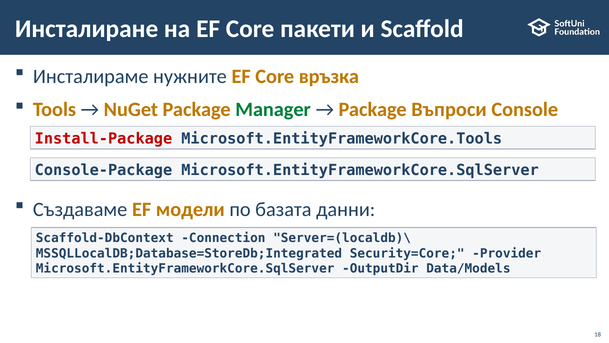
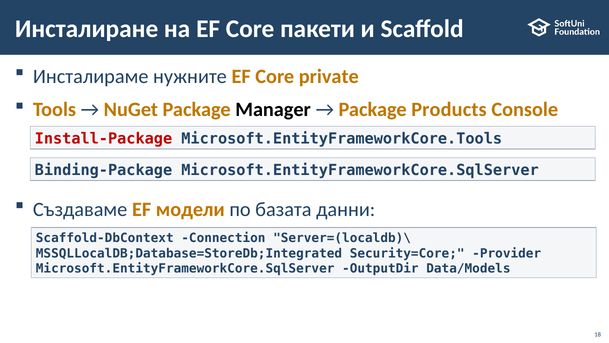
връзка: връзка -> private (329, 76)
Manager colour: green -> black (273, 110)
Въпроси: Въпроси -> Products (449, 110)
Console-Package: Console-Package -> Binding-Package (103, 170)
